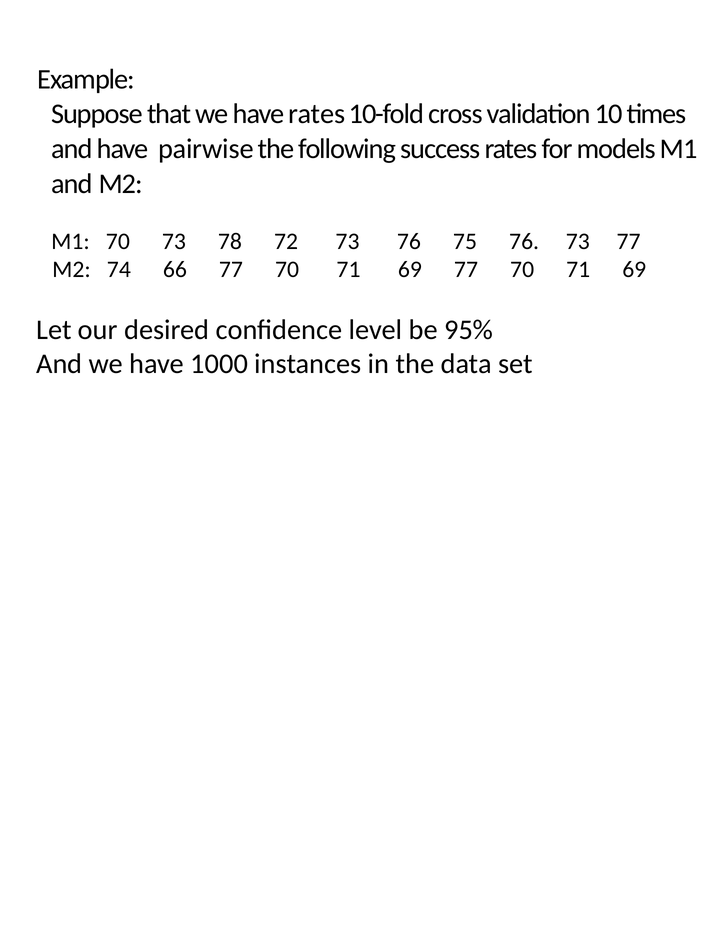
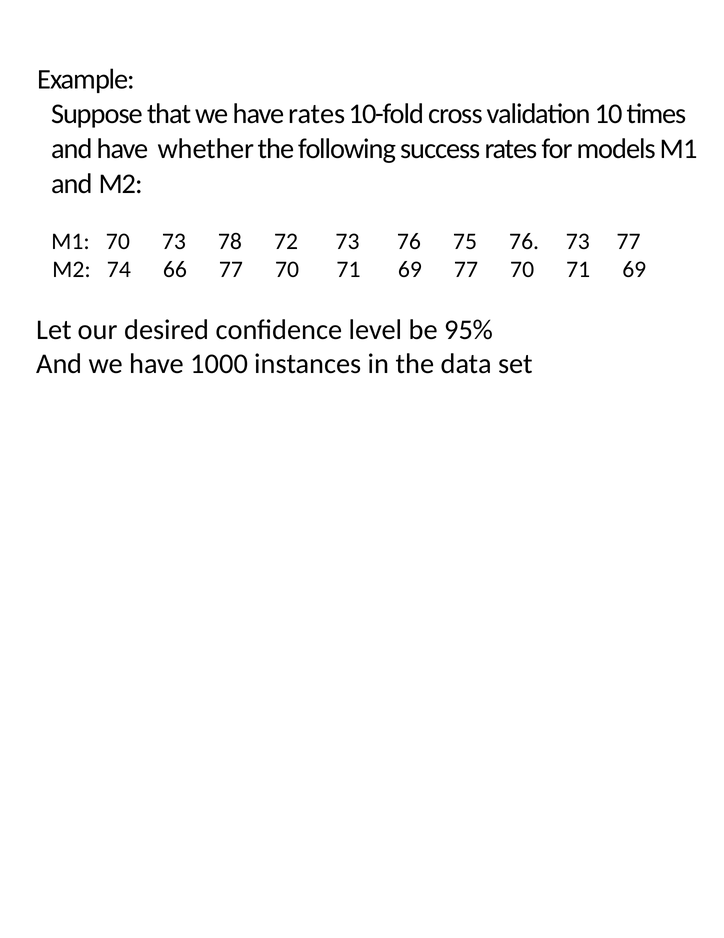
pairwise: pairwise -> whether (206, 149)
